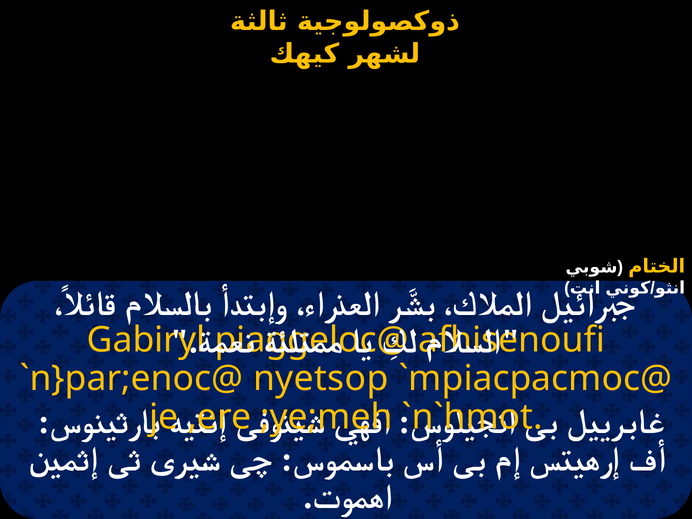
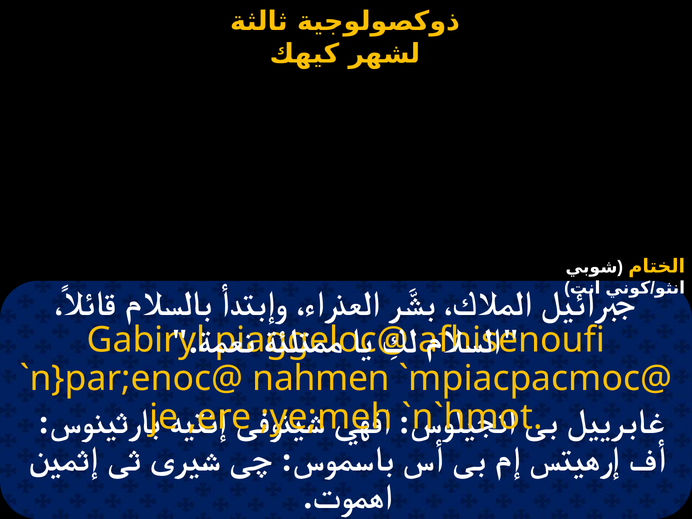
nyetsop: nyetsop -> nahmen (321, 379)
